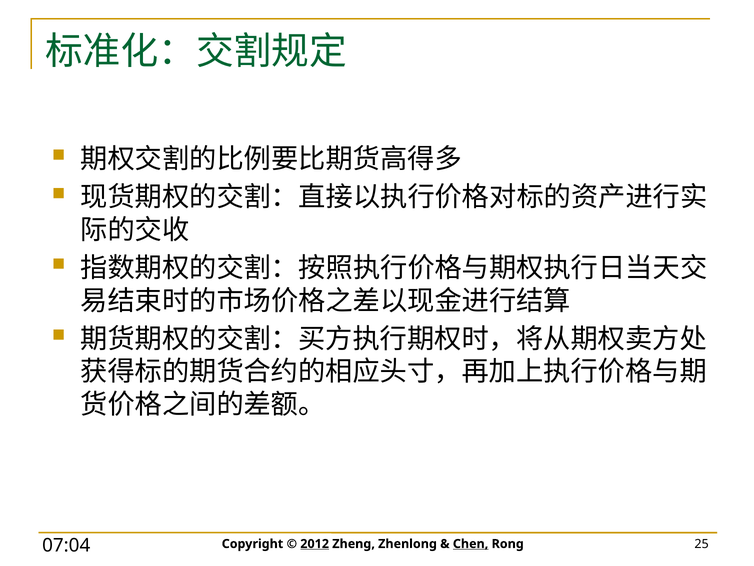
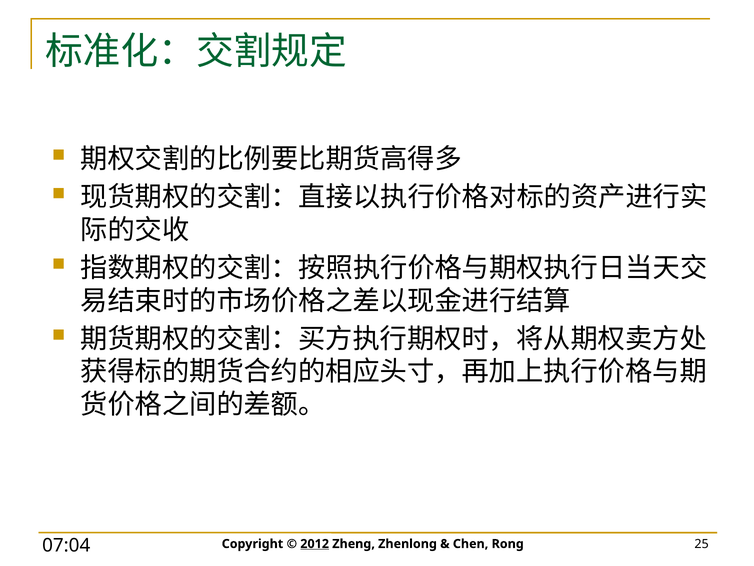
Chen underline: present -> none (471, 543)
